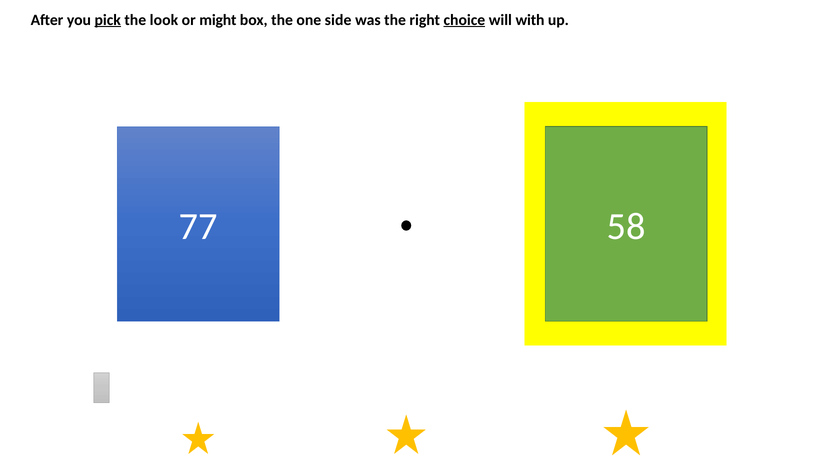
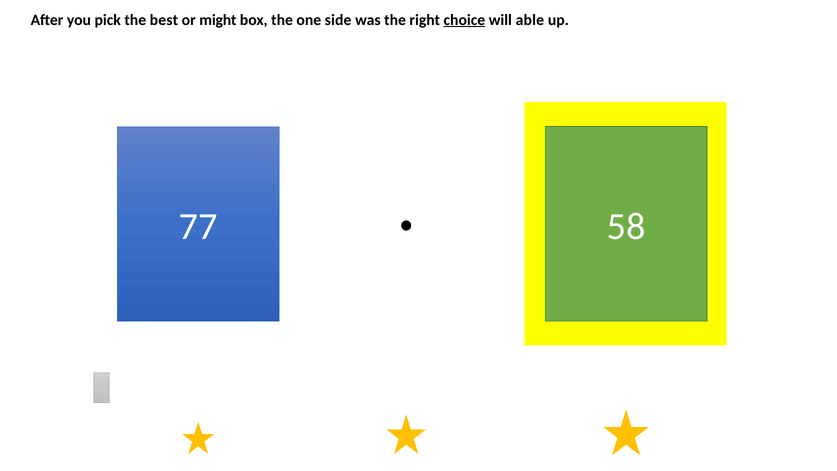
pick underline: present -> none (108, 20)
look: look -> best (164, 20)
with: with -> able (530, 20)
